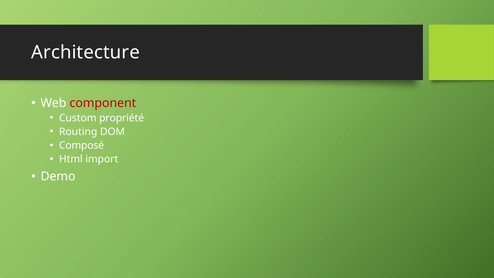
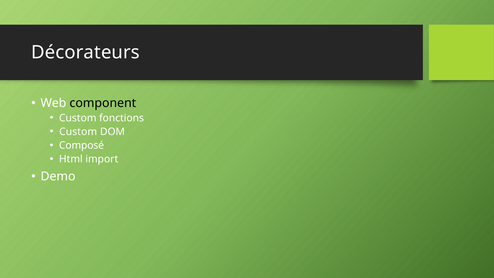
Architecture: Architecture -> Décorateurs (86, 52)
component colour: red -> black (103, 103)
propriété: propriété -> fonctions (122, 118)
Routing: Routing -> Custom (78, 132)
